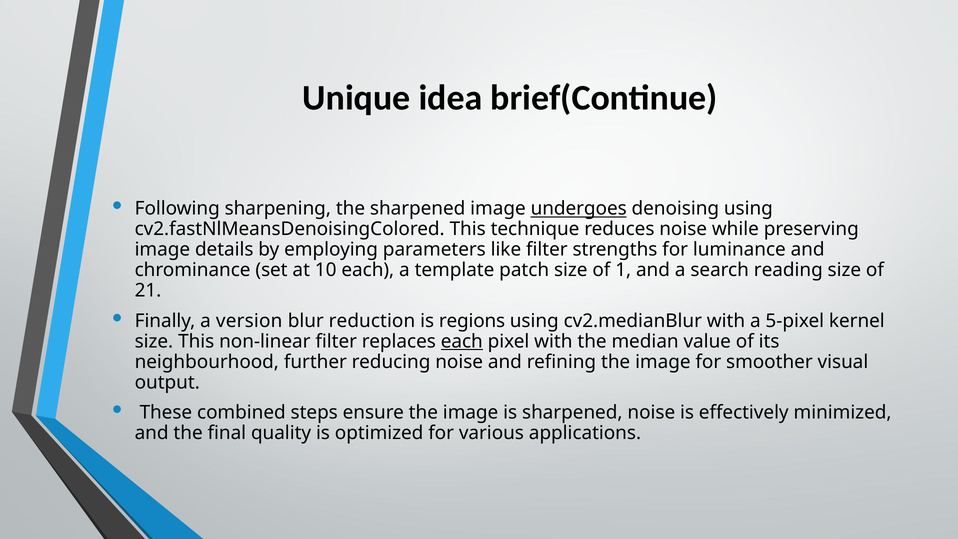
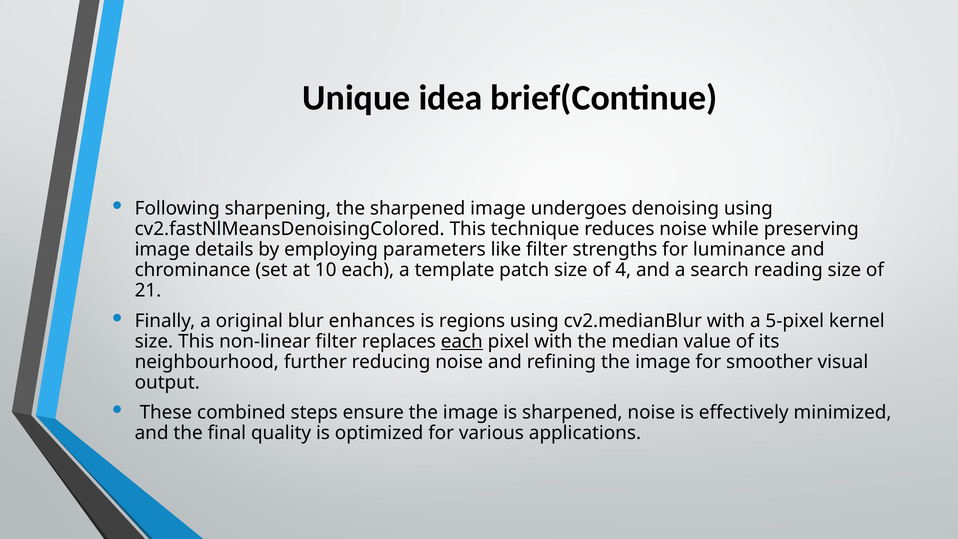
undergoes underline: present -> none (579, 209)
1: 1 -> 4 (623, 270)
version: version -> original (249, 321)
reduction: reduction -> enhances (372, 321)
